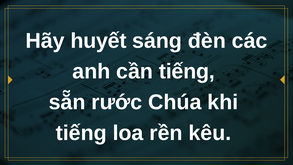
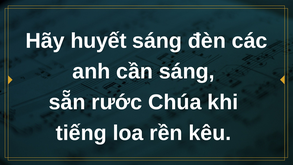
cần tiếng: tiếng -> sáng (187, 71)
